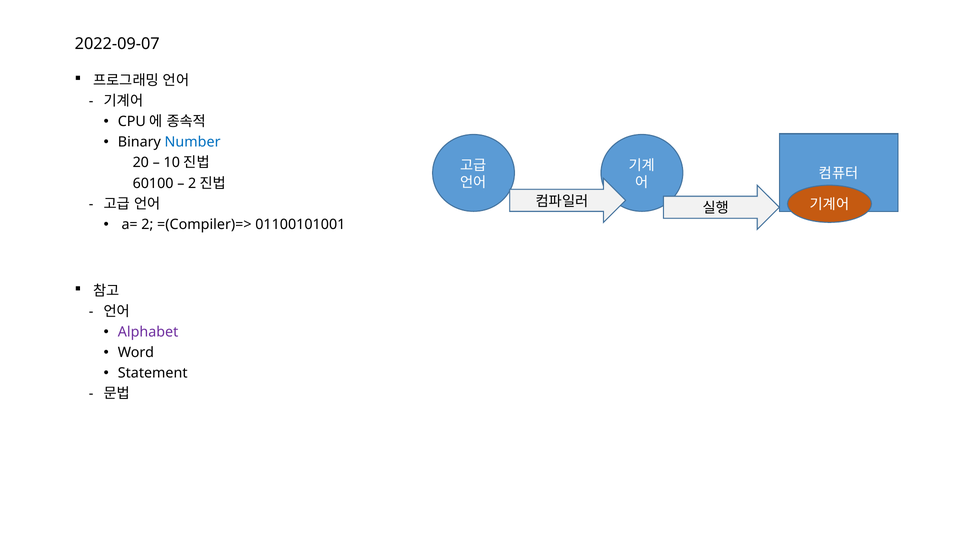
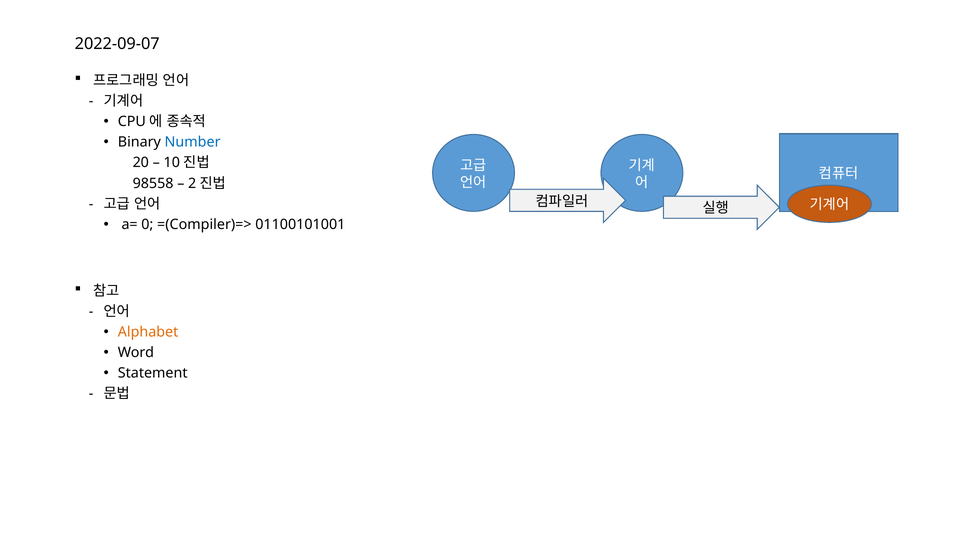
60100: 60100 -> 98558 (153, 183)
2: 2 -> 0 (147, 224)
Alphabet colour: purple -> orange (148, 332)
